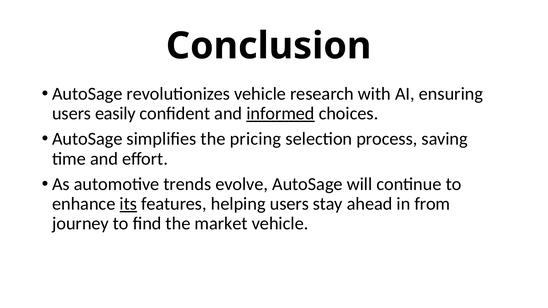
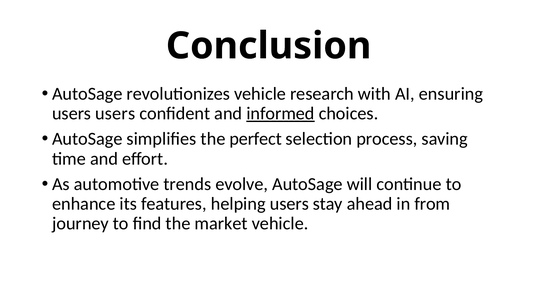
users easily: easily -> users (115, 114)
pricing: pricing -> perfect (256, 139)
its underline: present -> none (128, 204)
